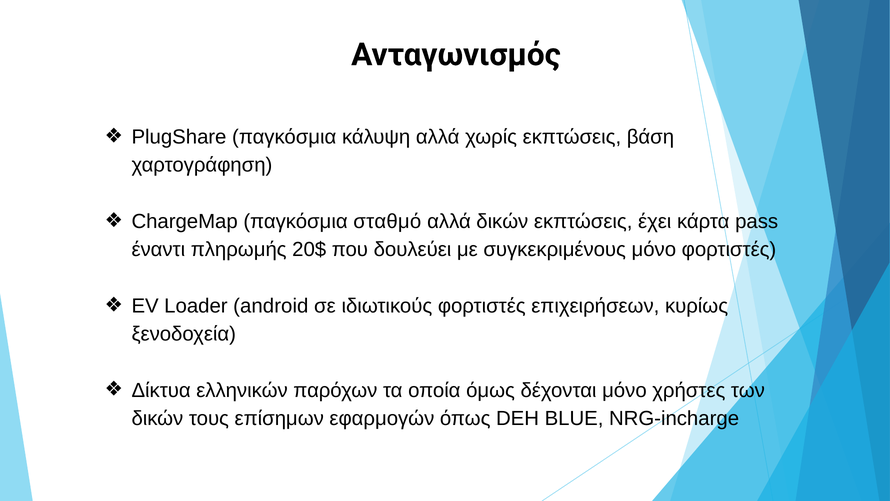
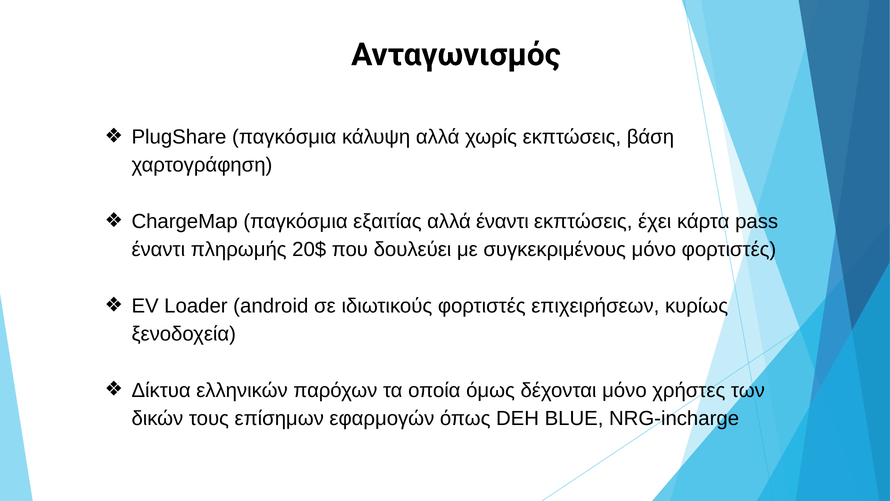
σταθμό: σταθμό -> εξαιτίας (387, 221)
αλλά δικών: δικών -> έναντι (502, 221)
